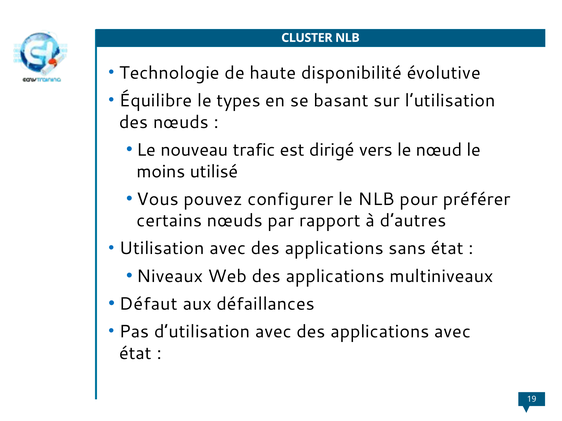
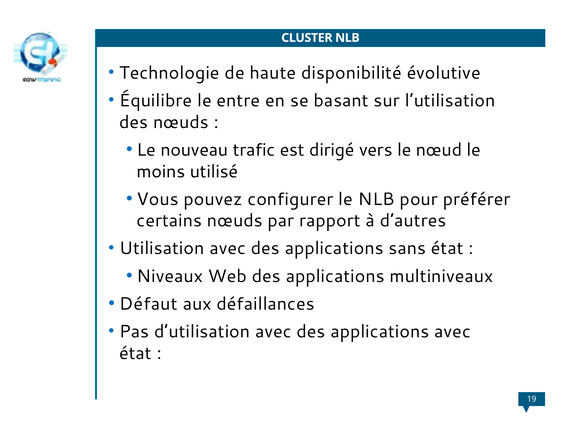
types: types -> entre (238, 101)
